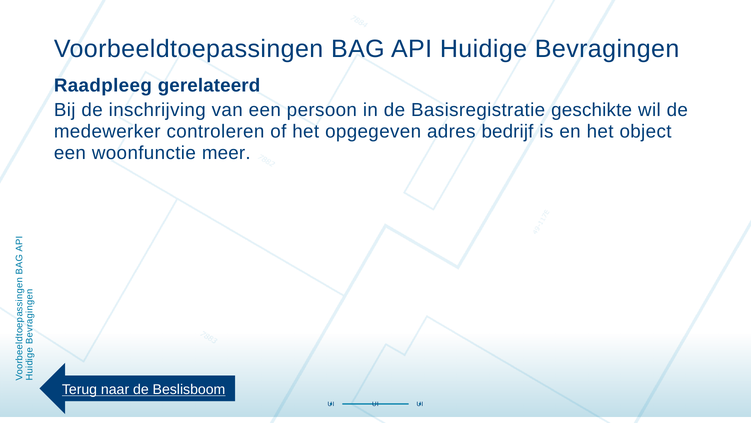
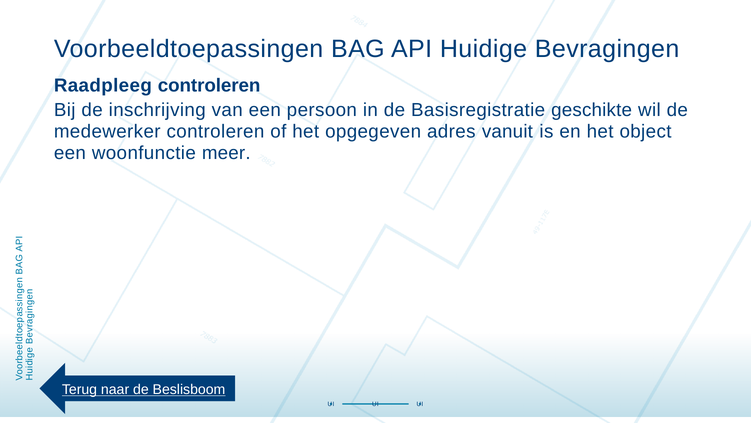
Raadpleeg gerelateerd: gerelateerd -> controleren (209, 86)
bedrijf: bedrijf -> vanuit (507, 132)
